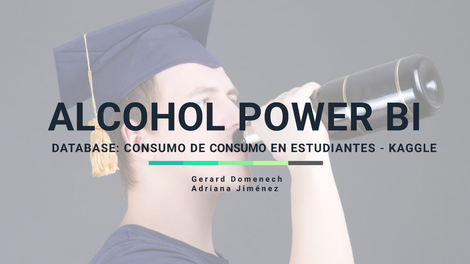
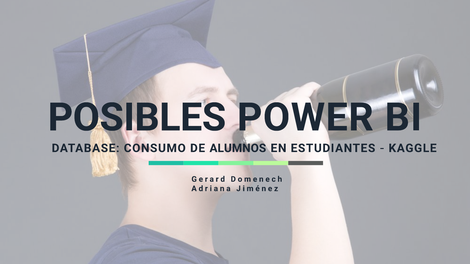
ALCOHOL: ALCOHOL -> POSIBLES (137, 118)
DE CONSUMO: CONSUMO -> ALUMNOS (238, 148)
